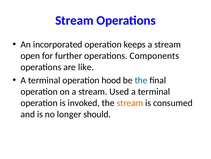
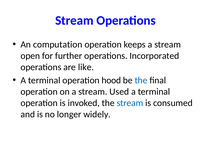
incorporated: incorporated -> computation (58, 44)
Components: Components -> Incorporated (154, 56)
stream colour: orange -> blue (130, 102)
should: should -> widely (97, 114)
